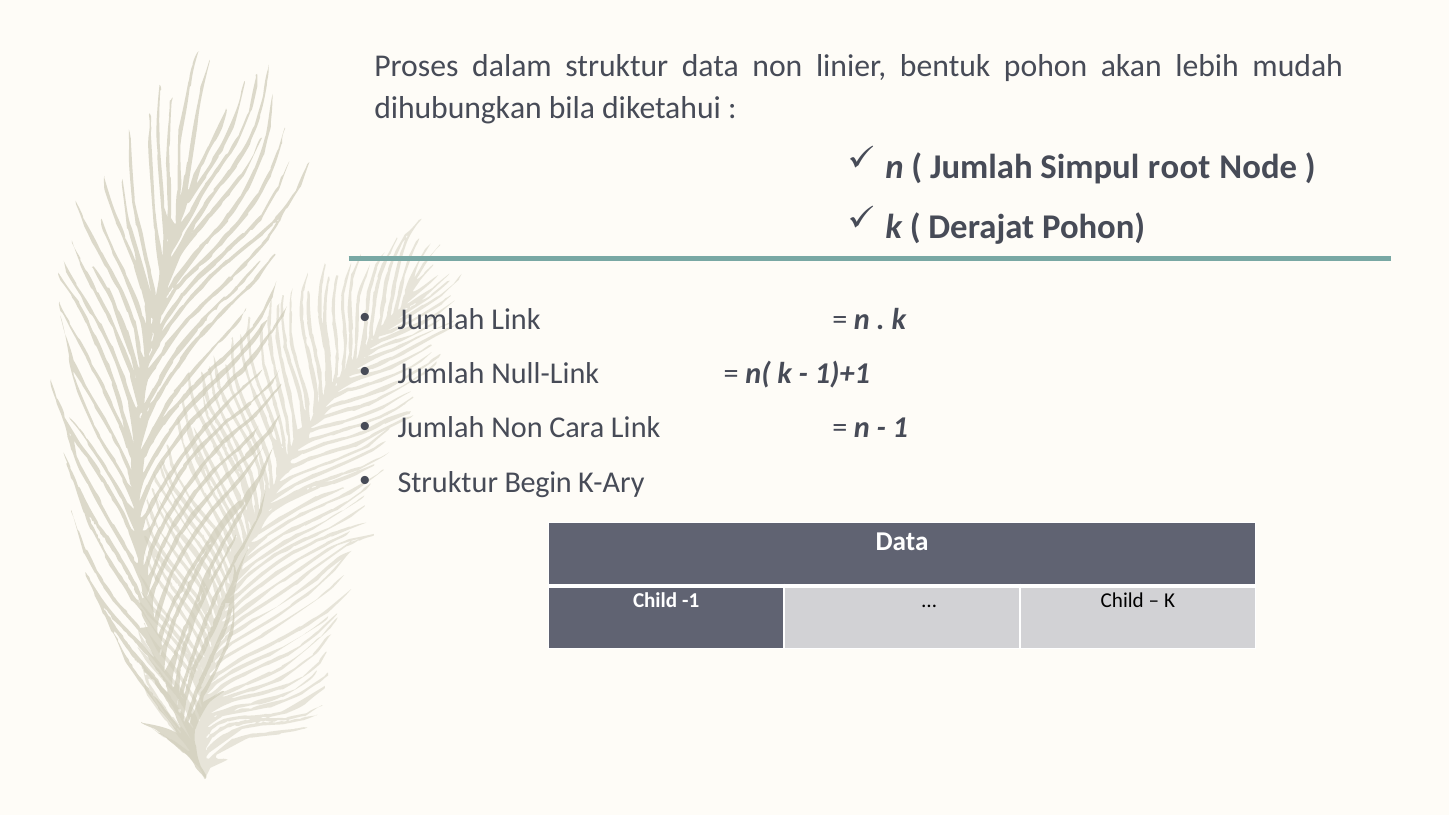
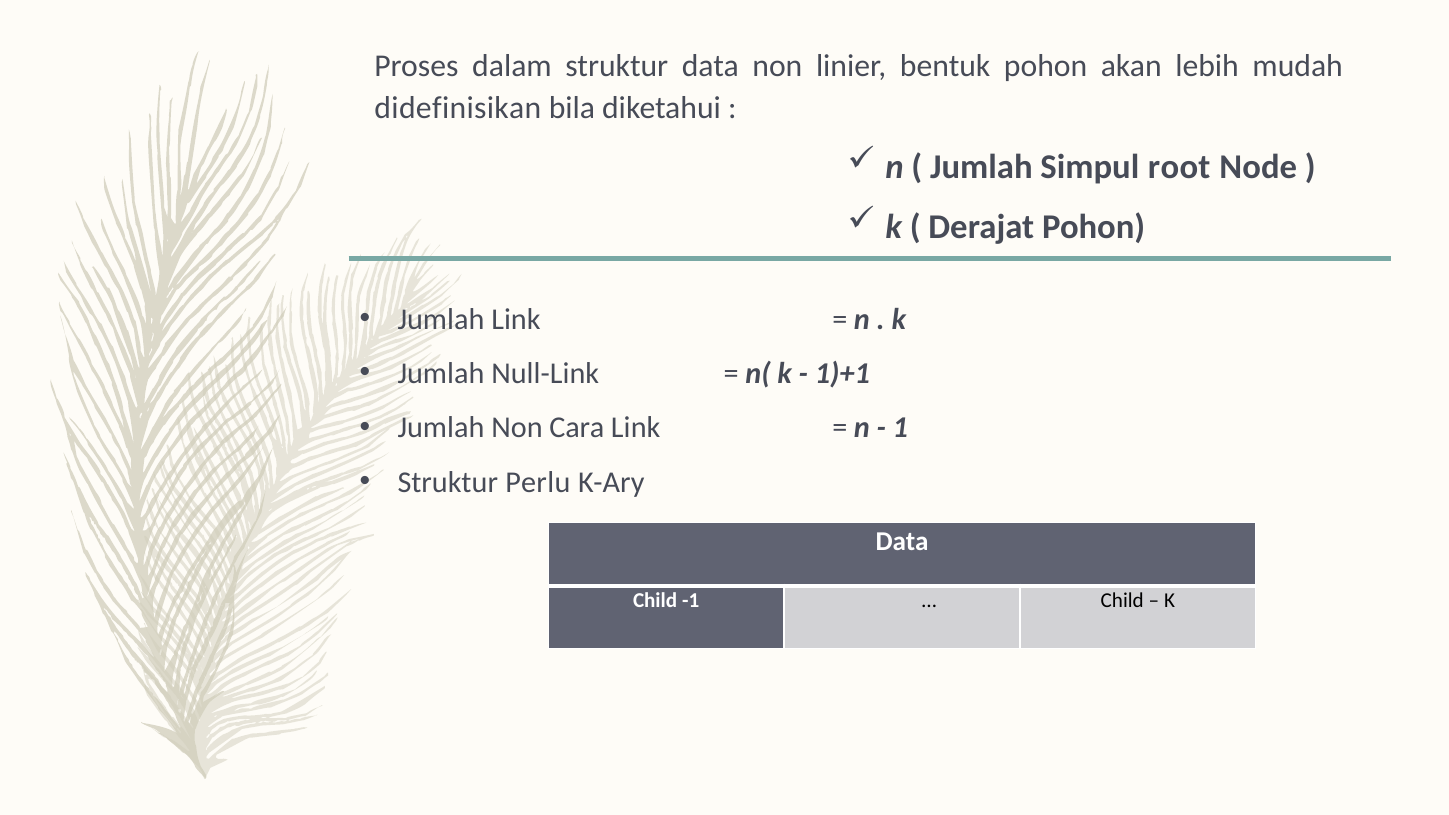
dihubungkan: dihubungkan -> didefinisikan (458, 108)
Begin: Begin -> Perlu (538, 482)
